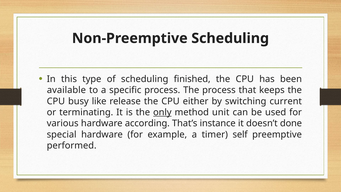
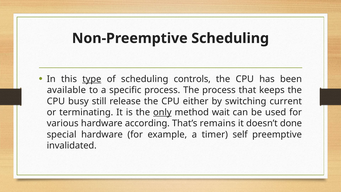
type underline: none -> present (92, 79)
finished: finished -> controls (192, 79)
like: like -> still (99, 101)
unit: unit -> wait (221, 112)
instance: instance -> remains (218, 123)
performed: performed -> invalidated (72, 145)
